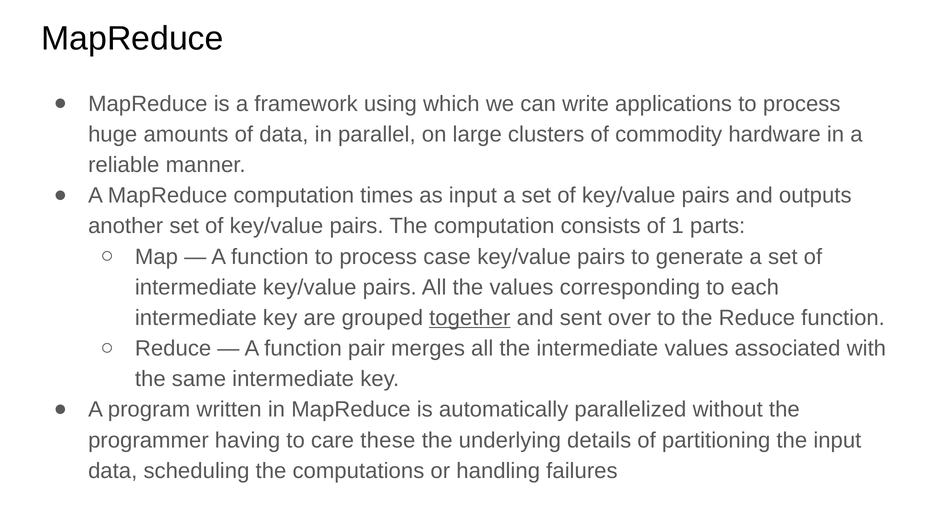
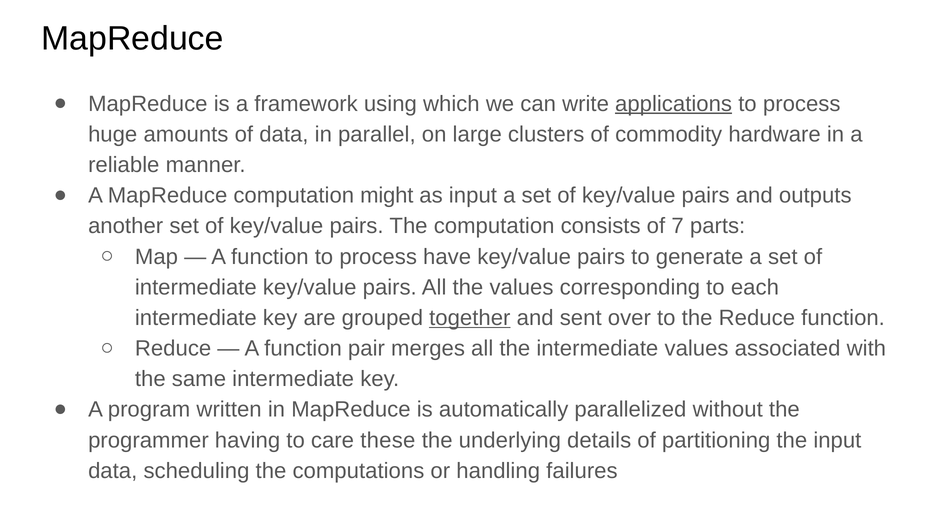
applications underline: none -> present (674, 104)
times: times -> might (387, 196)
1: 1 -> 7 (678, 226)
case: case -> have (447, 257)
